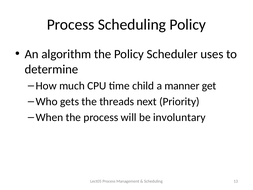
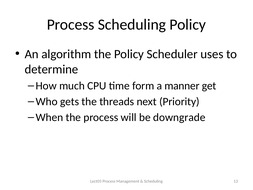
child: child -> form (143, 86)
involuntary: involuntary -> downgrade (179, 117)
